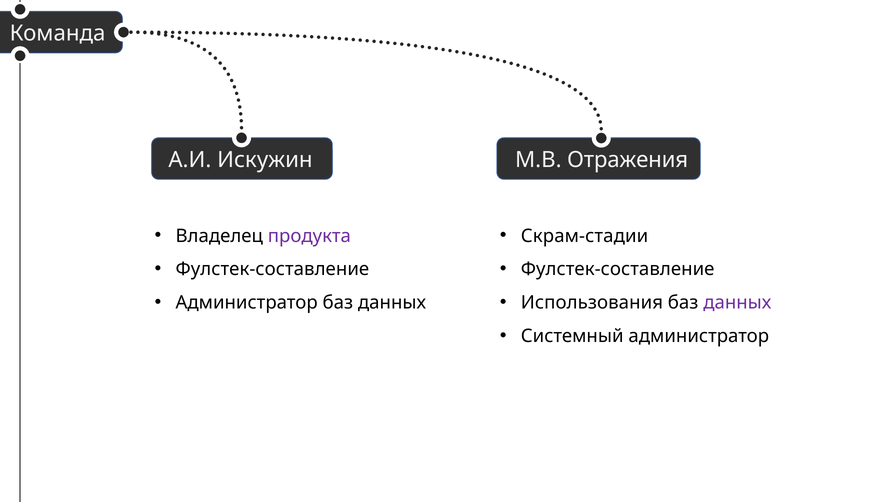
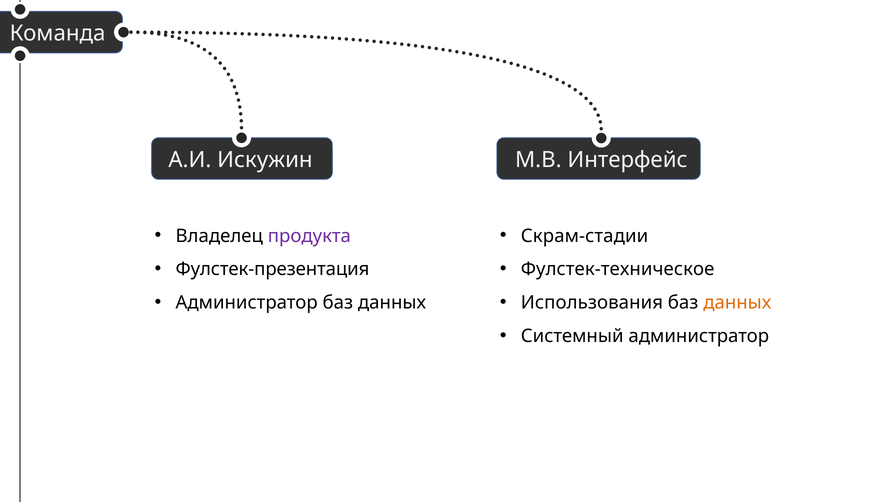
Отражения: Отражения -> Интерфейс (628, 160)
Фулстек-составление: Фулстек-составление -> Фулстек-презентация (272, 269)
Фулстек-составление: Фулстек-составление -> Фулстек-техническое (618, 269)
данных colour: purple -> orange (737, 303)
